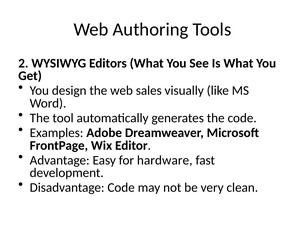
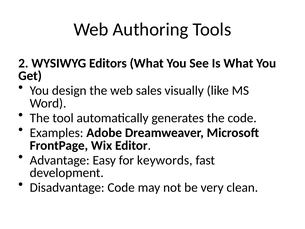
hardware: hardware -> keywords (165, 160)
